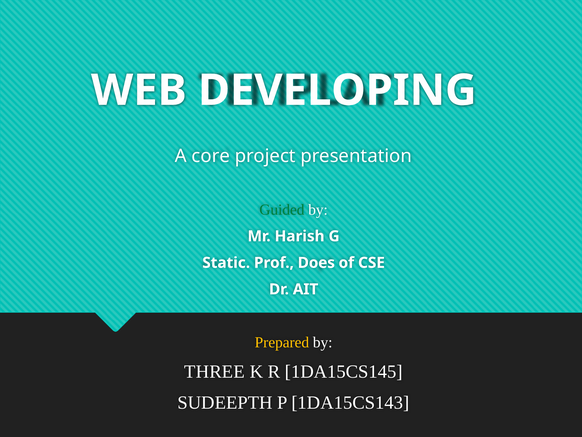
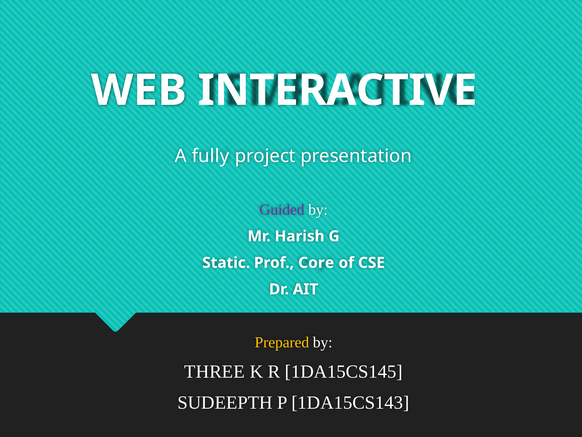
DEVELOPING: DEVELOPING -> INTERACTIVE (338, 90)
core: core -> fully (211, 156)
Guided colour: green -> purple (282, 209)
Does: Does -> Core (316, 262)
